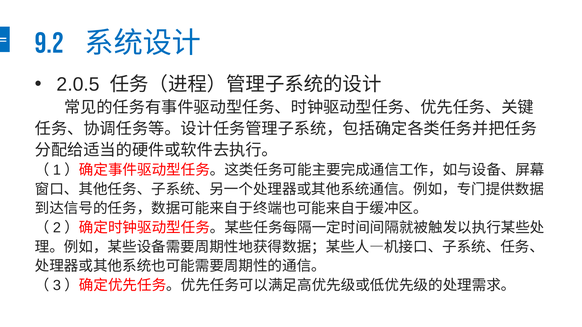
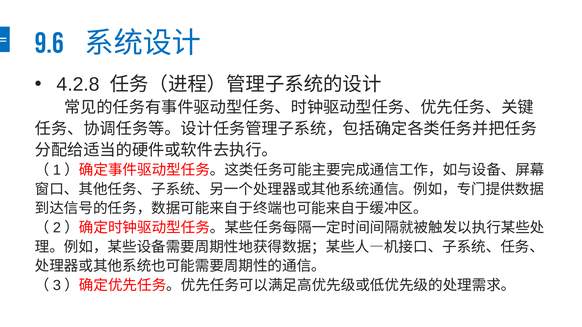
9.2: 9.2 -> 9.6 (49, 43)
2.0.5: 2.0.5 -> 4.2.8 (78, 85)
